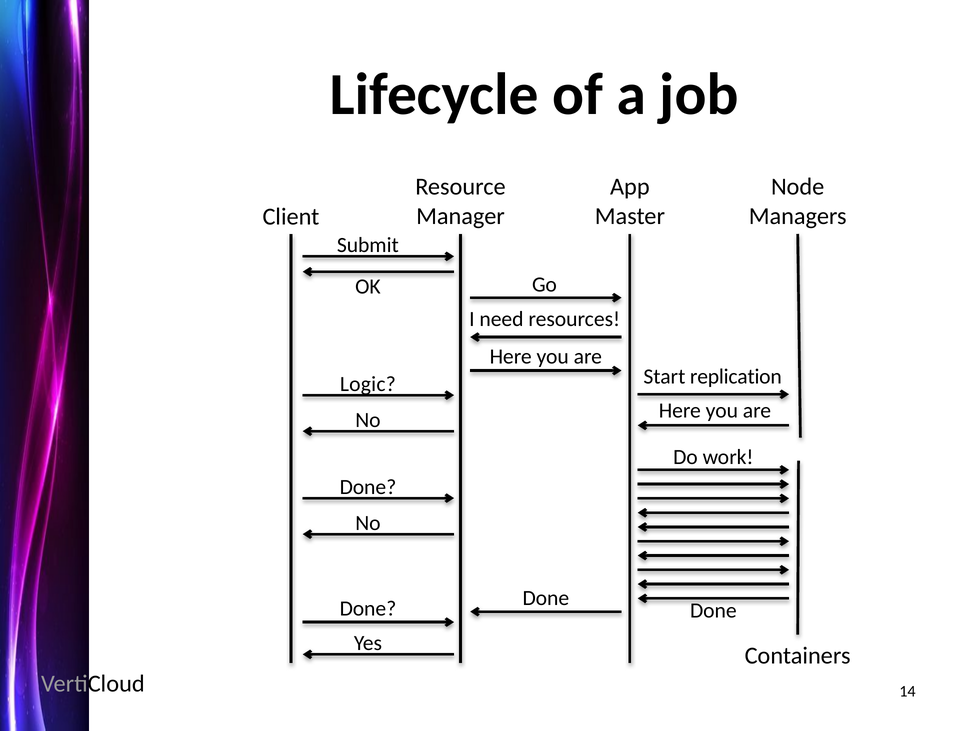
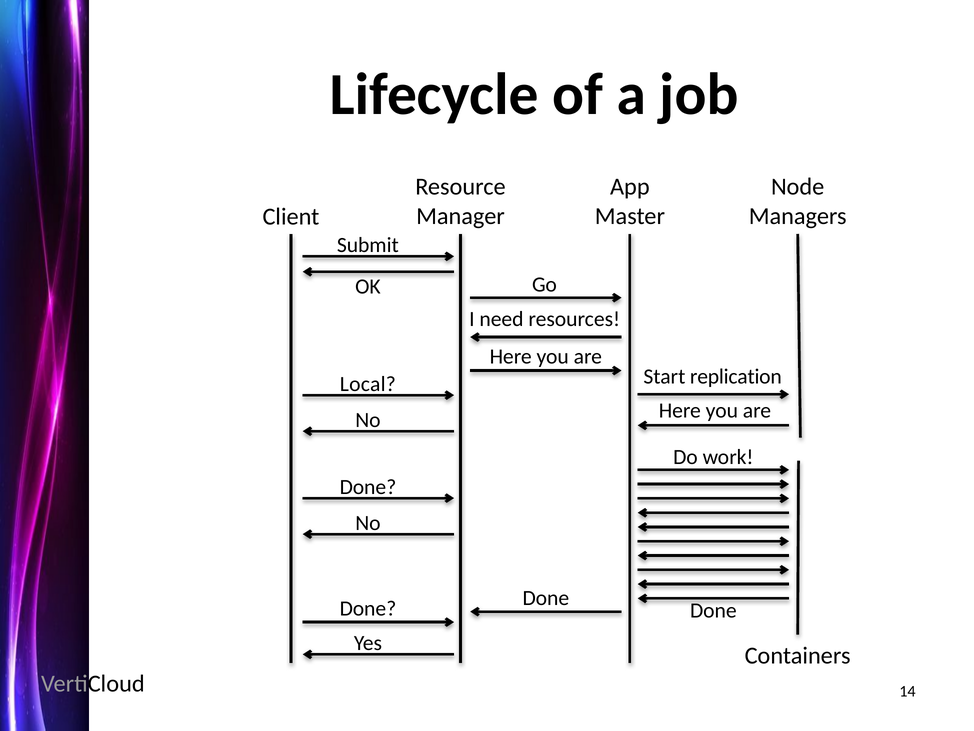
Logic: Logic -> Local (368, 384)
